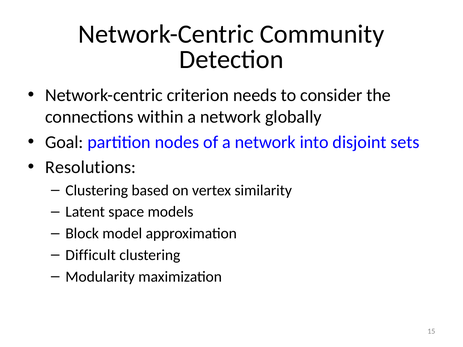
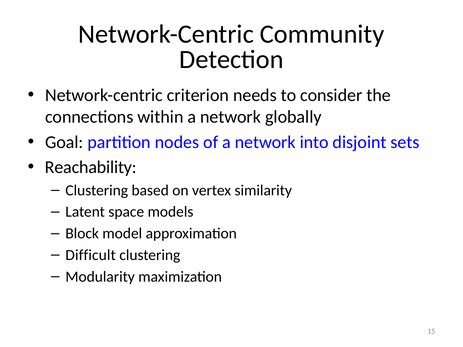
Resolutions: Resolutions -> Reachability (91, 167)
